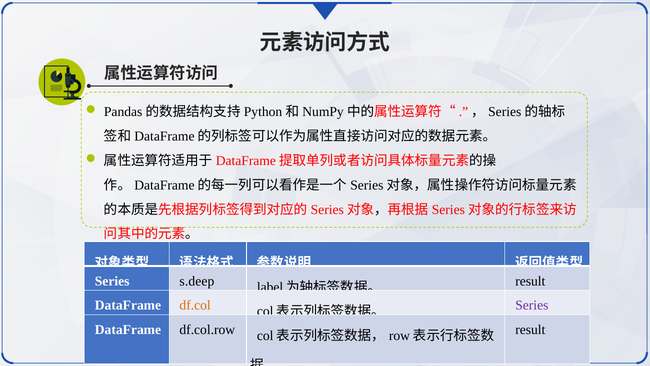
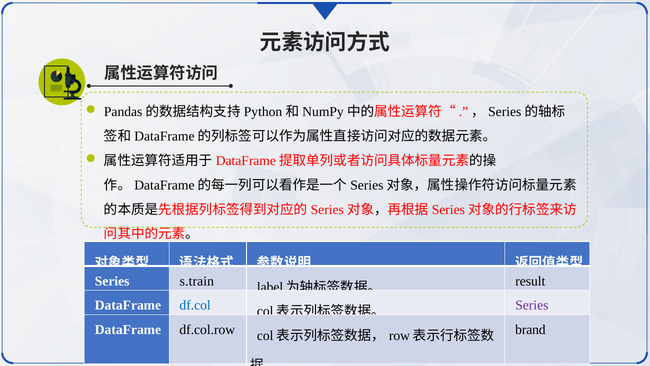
s.deep: s.deep -> s.train (197, 281)
df.col colour: orange -> blue (195, 305)
result: result -> brand (530, 330)
